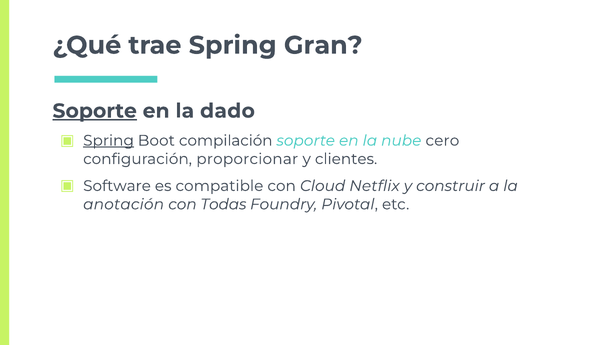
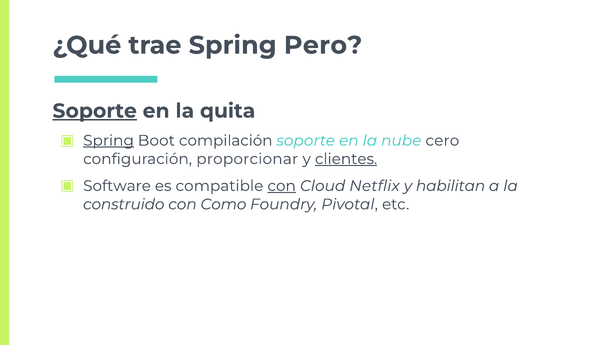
Gran: Gran -> Pero (323, 45)
dado: dado -> quita (228, 111)
clientes underline: none -> present (346, 159)
con underline: none -> present (282, 186)
construir: construir -> habilitan (451, 186)
anotación: anotación -> construido (124, 204)
Todas: Todas -> Como (223, 204)
